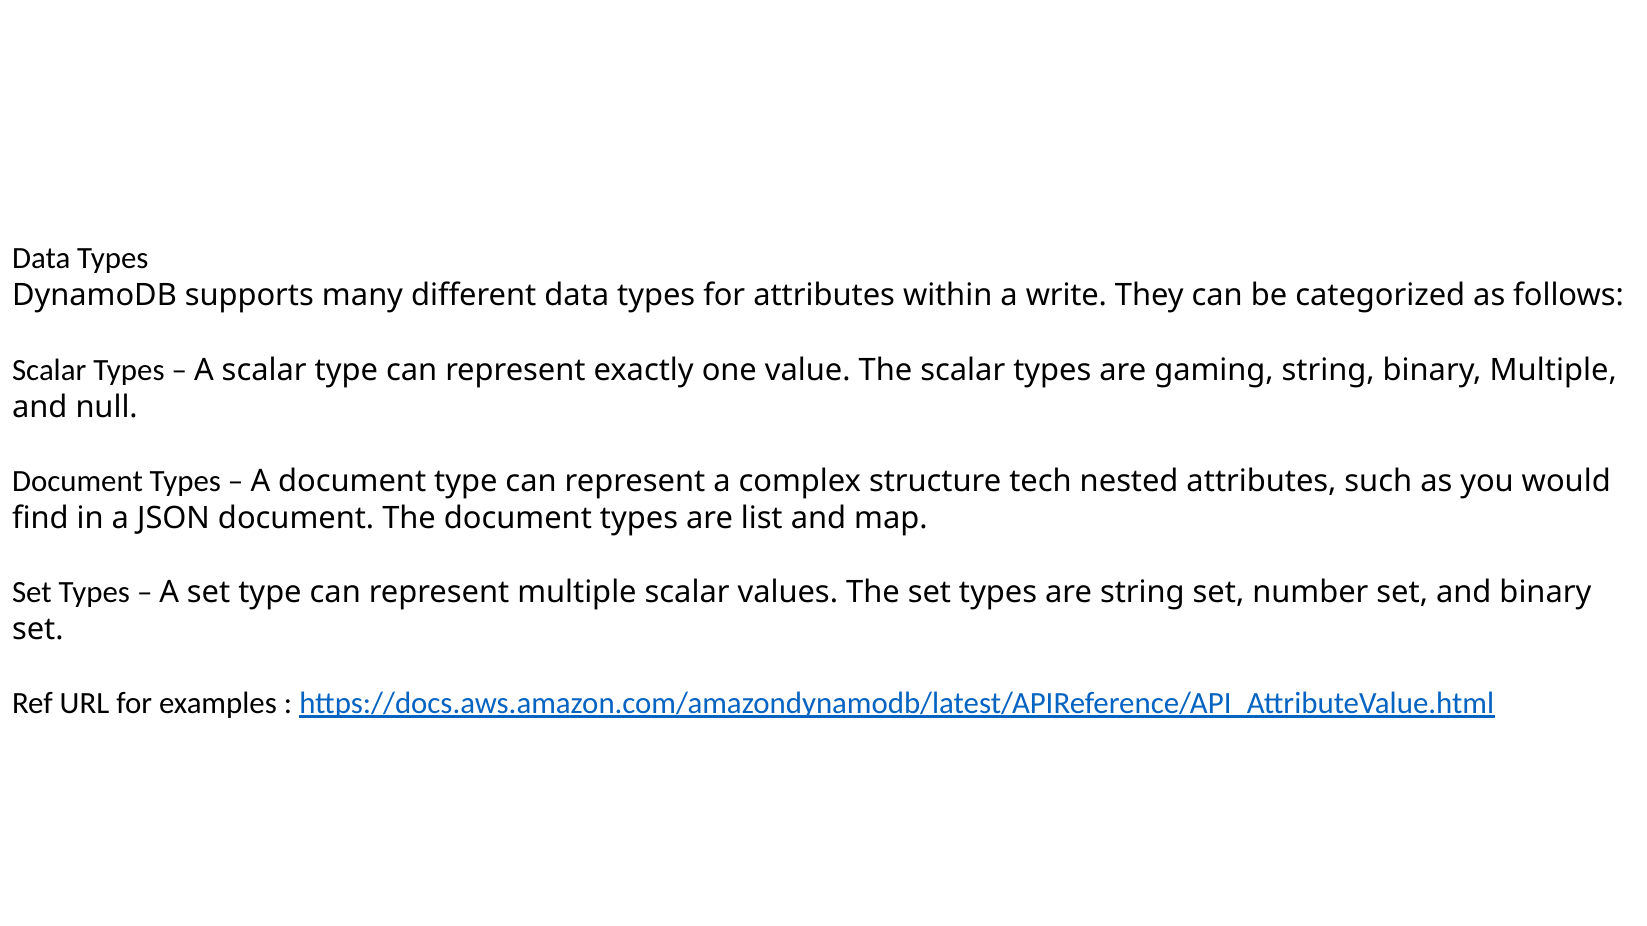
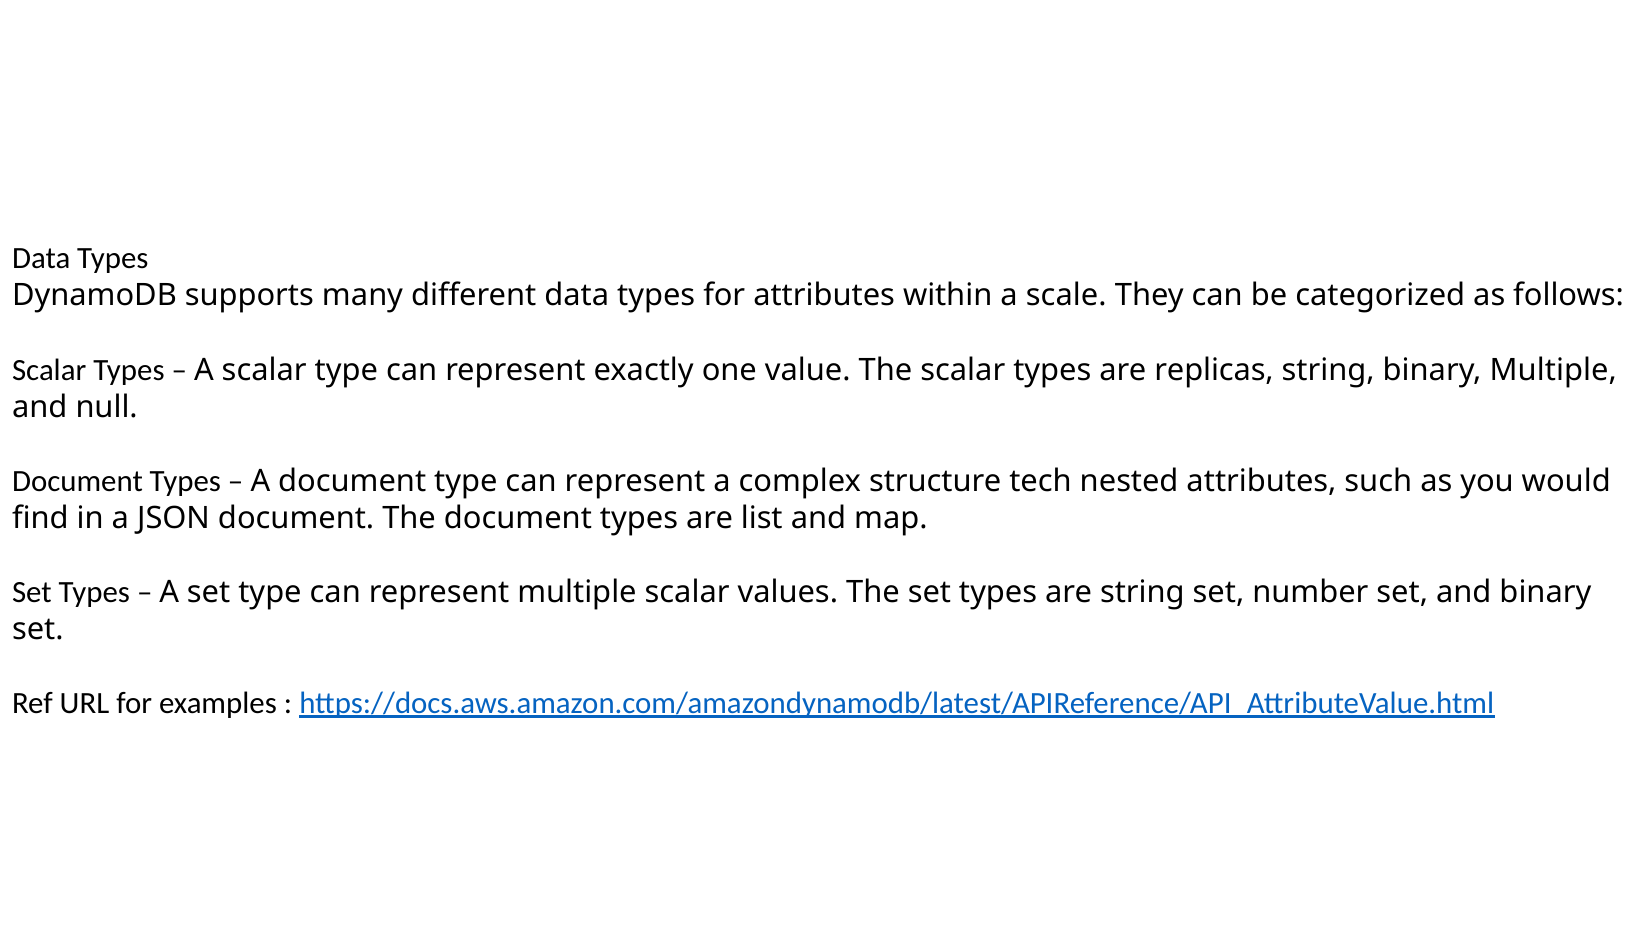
write: write -> scale (1066, 296)
gaming: gaming -> replicas (1214, 370)
